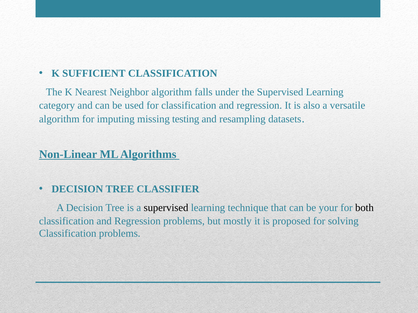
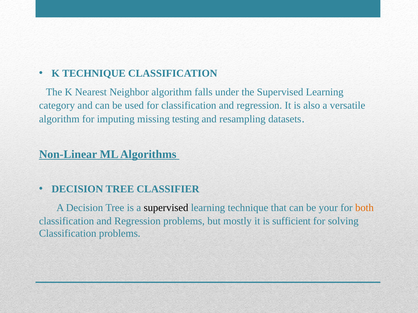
K SUFFICIENT: SUFFICIENT -> TECHNIQUE (94, 73)
both colour: black -> orange (364, 208)
proposed: proposed -> sufficient (291, 221)
